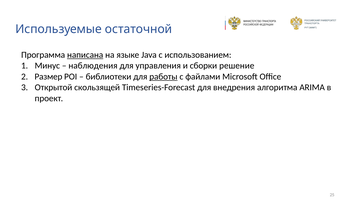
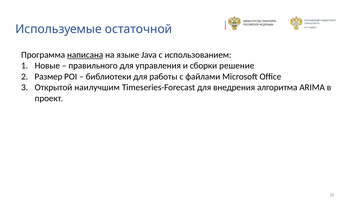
Минус: Минус -> Новые (47, 66)
наблюдения: наблюдения -> правильного (93, 66)
работы underline: present -> none (163, 76)
скользящей: скользящей -> наилучшим (97, 87)
